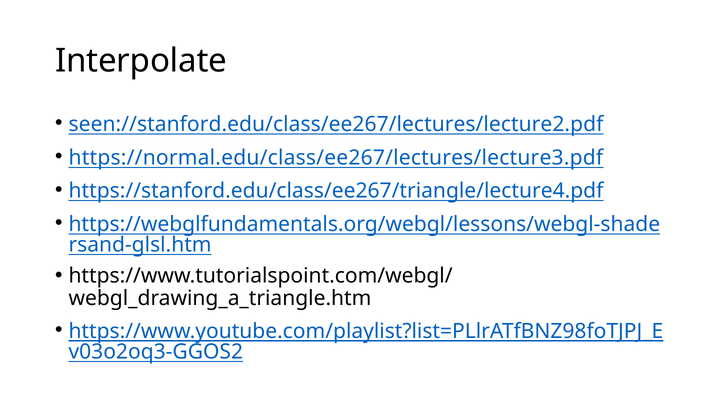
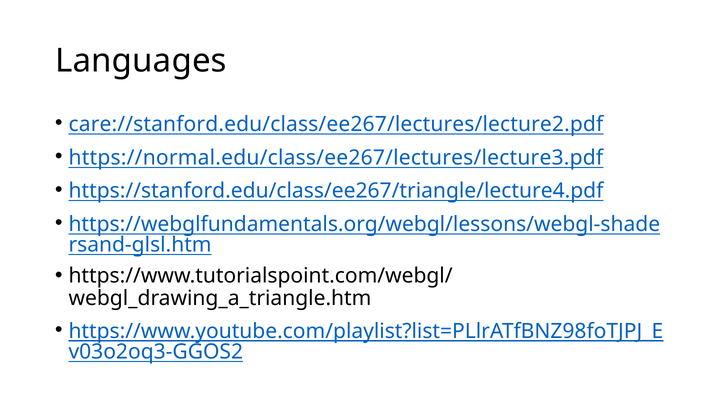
Interpolate: Interpolate -> Languages (141, 61)
seen://stanford.edu/class/ee267/lectures/lecture2.pdf: seen://stanford.edu/class/ee267/lectures/lecture2.pdf -> care://stanford.edu/class/ee267/lectures/lecture2.pdf (336, 124)
